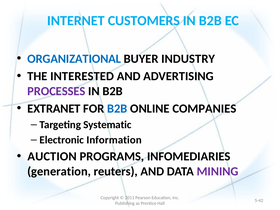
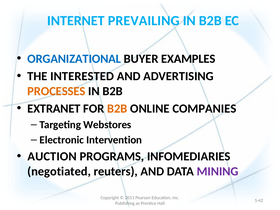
CUSTOMERS: CUSTOMERS -> PREVAILING (144, 21)
INDUSTRY: INDUSTRY -> EXAMPLES (188, 59)
PROCESSES colour: purple -> orange (56, 91)
B2B colour: blue -> orange (117, 109)
Systematic: Systematic -> Webstores (107, 125)
Information: Information -> Intervention (114, 140)
generation: generation -> negotiated (59, 171)
